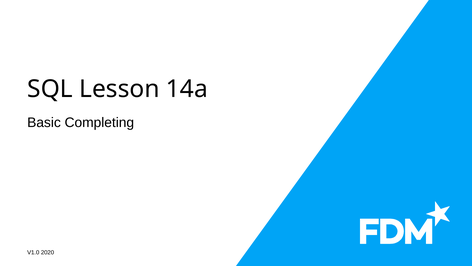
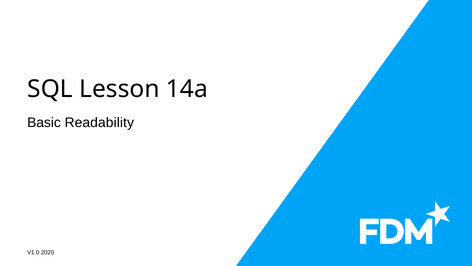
Completing: Completing -> Readability (99, 122)
